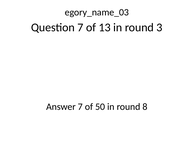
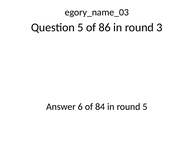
Question 7: 7 -> 5 (80, 27)
13: 13 -> 86 (105, 27)
Answer 7: 7 -> 6 (80, 106)
50: 50 -> 84 (100, 106)
round 8: 8 -> 5 (145, 106)
